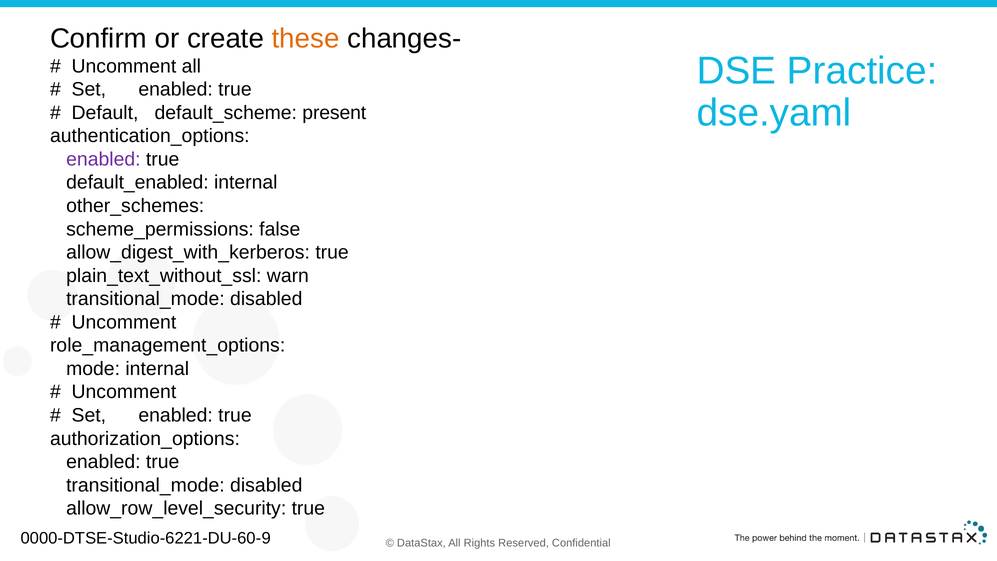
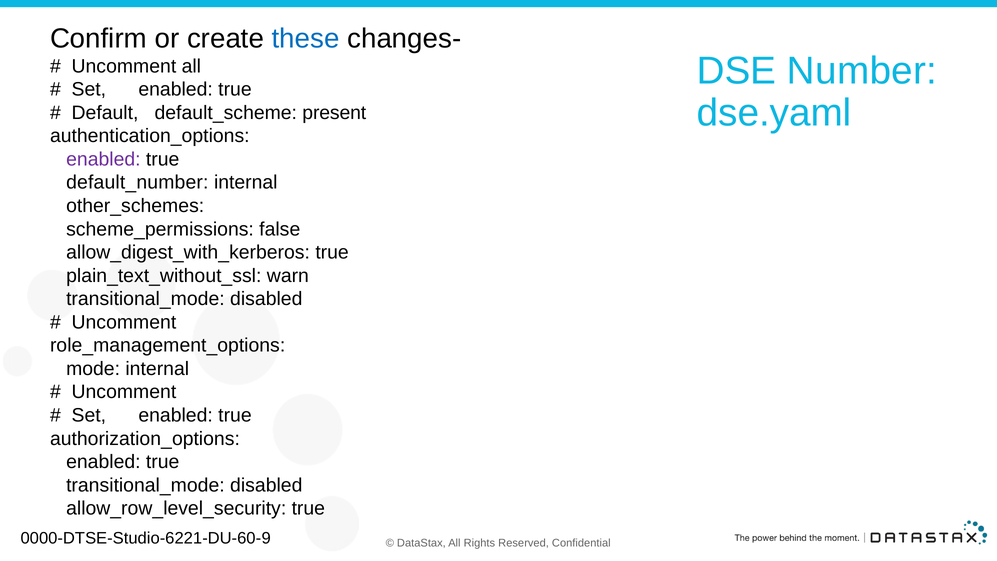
these colour: orange -> blue (306, 38)
Practice: Practice -> Number (862, 71)
default_enabled: default_enabled -> default_number (137, 182)
